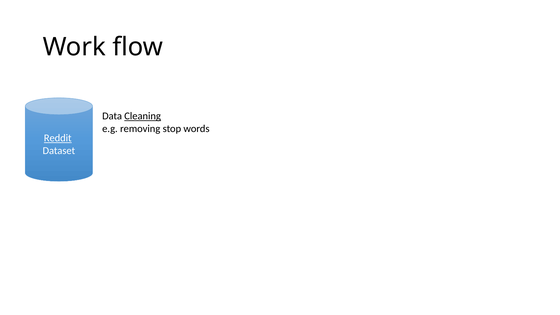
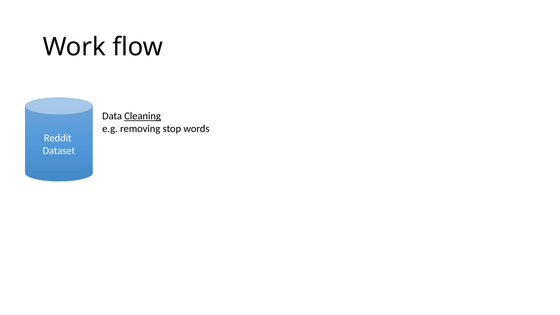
Reddit underline: present -> none (58, 138)
